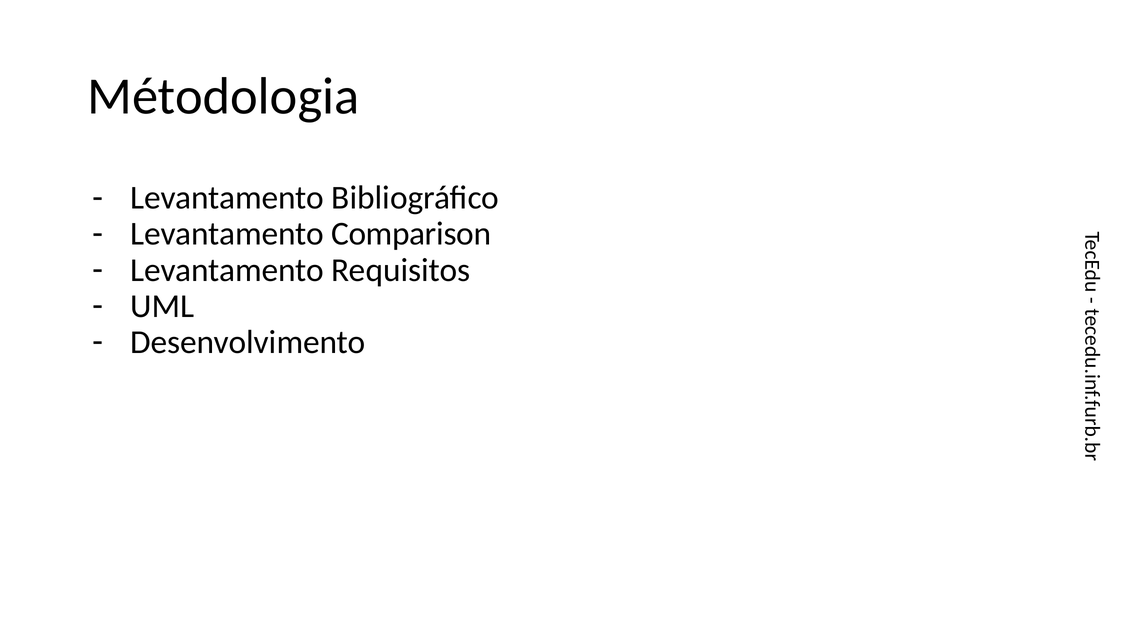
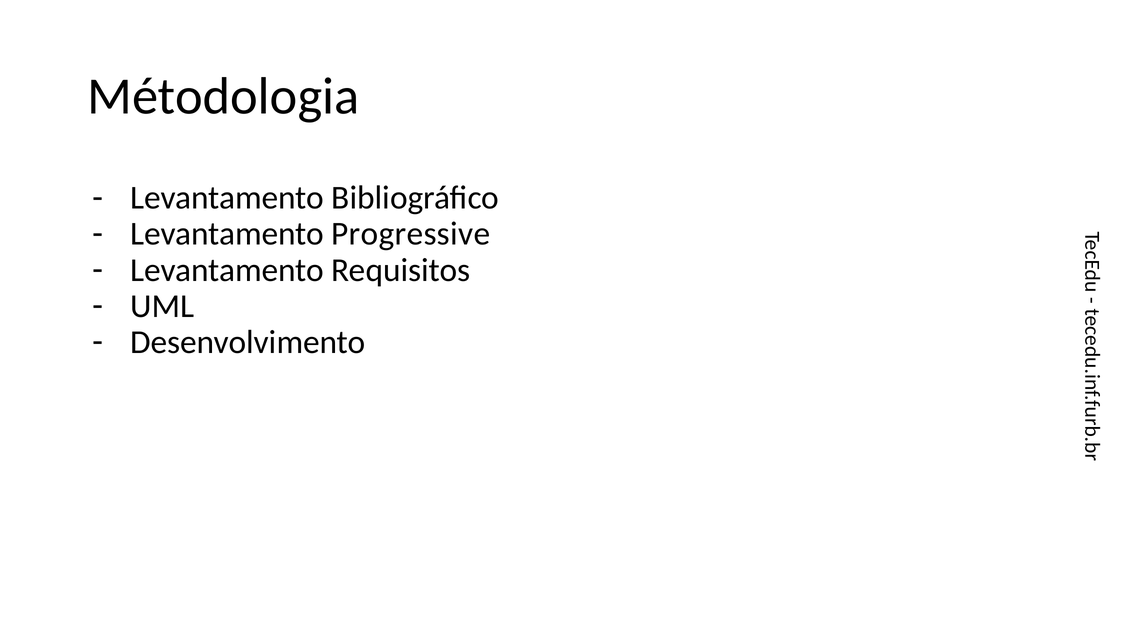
Comparison: Comparison -> Progressive (411, 234)
